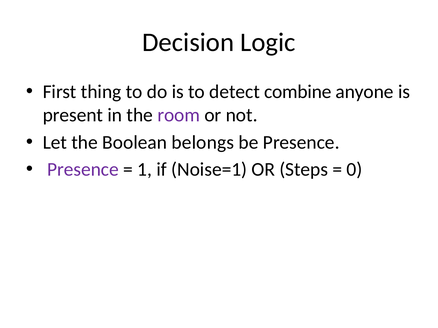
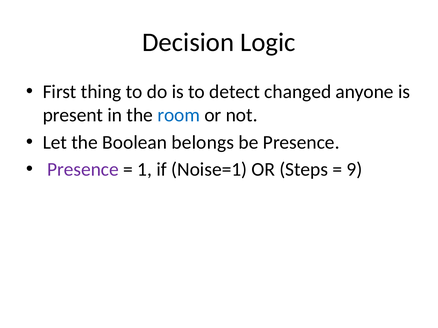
combine: combine -> changed (298, 92)
room colour: purple -> blue (179, 115)
0: 0 -> 9 (354, 170)
